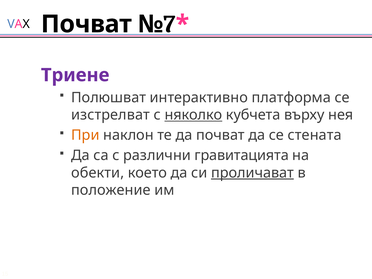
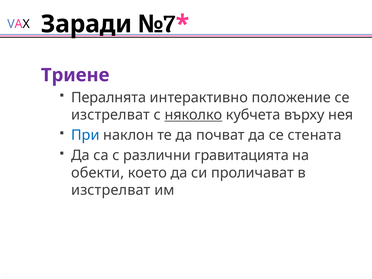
Почват: Почват -> Заради (86, 24)
Полюшват: Полюшват -> Пералнята (109, 98)
платформа: платформа -> положение (291, 98)
При colour: orange -> blue (85, 135)
проличават underline: present -> none (252, 173)
положение: положение -> изстрелват (111, 190)
